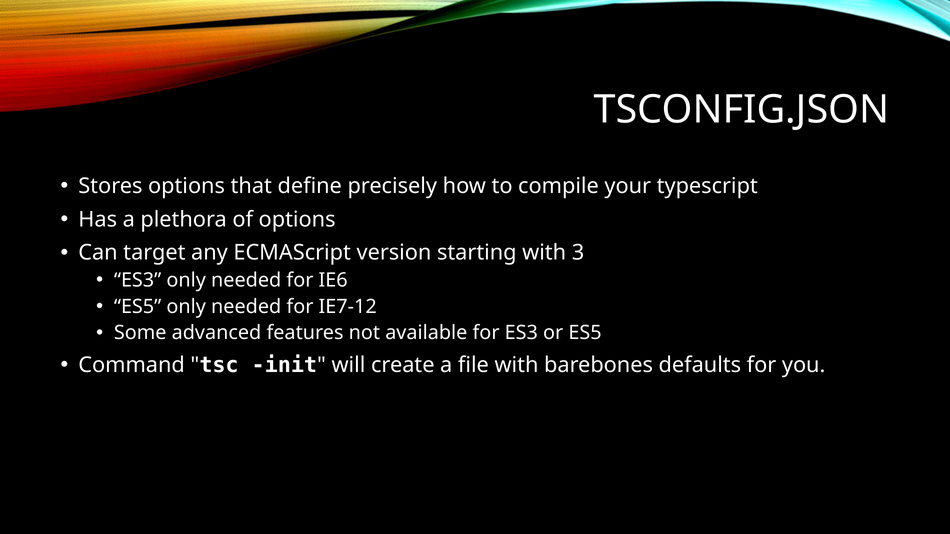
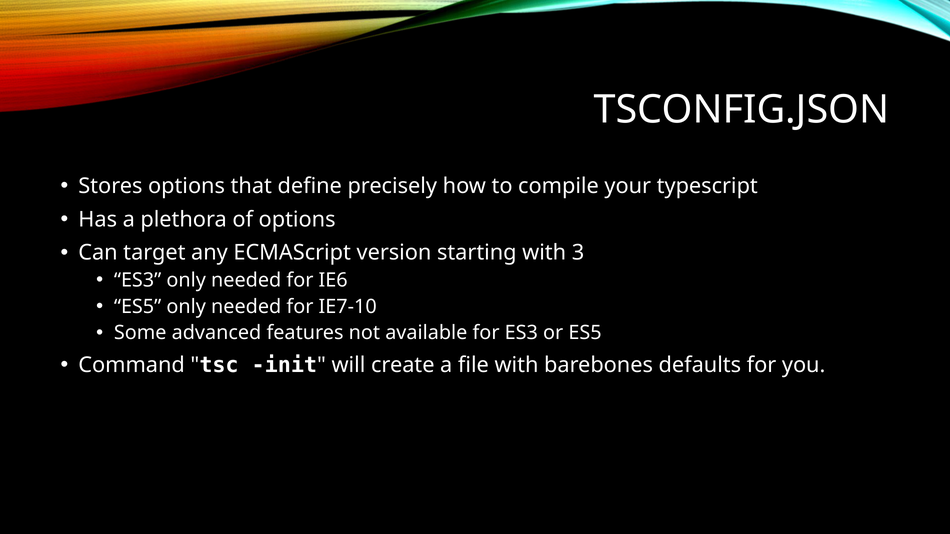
IE7-12: IE7-12 -> IE7-10 (348, 307)
